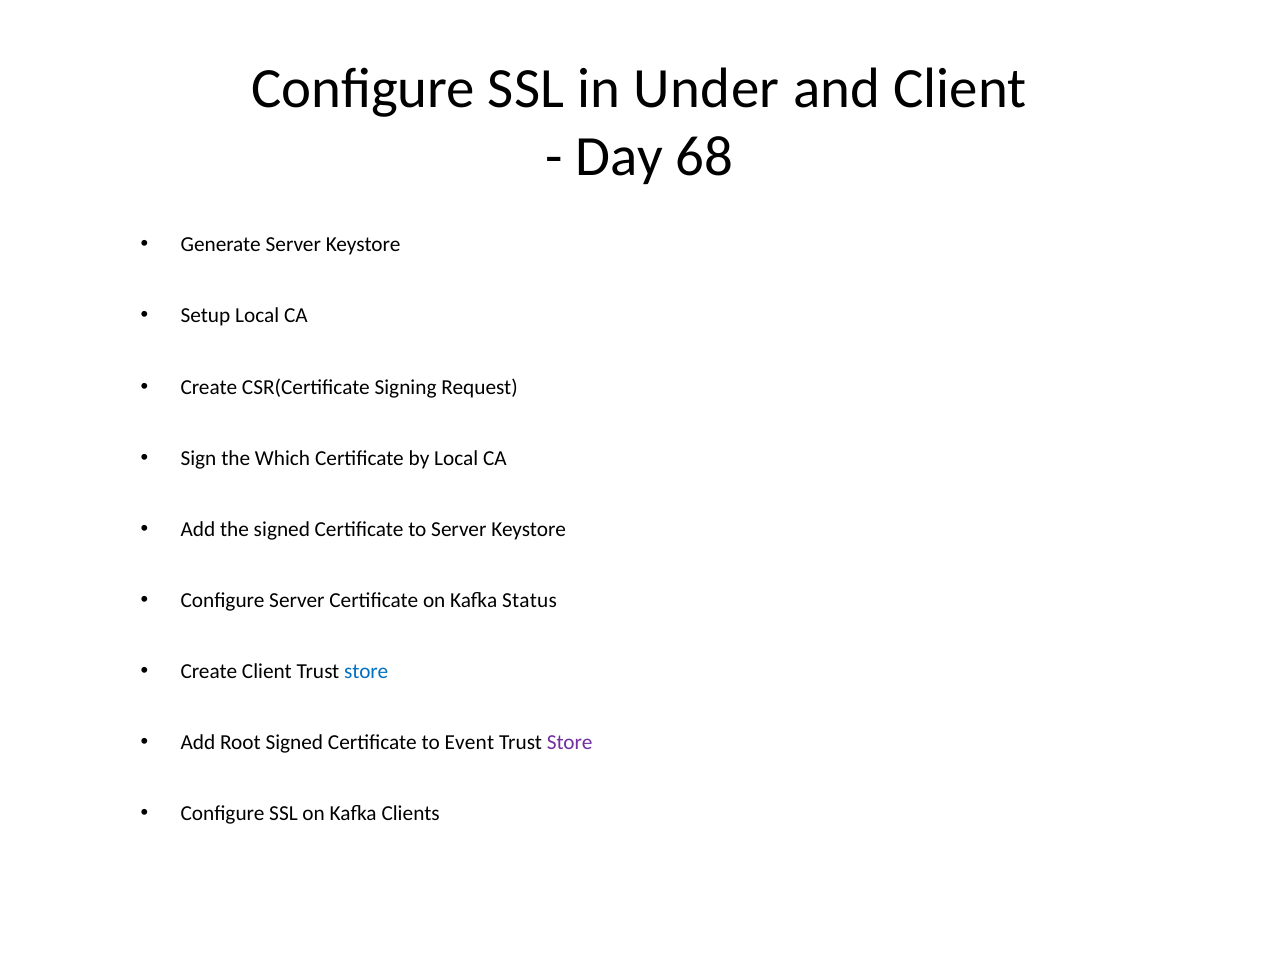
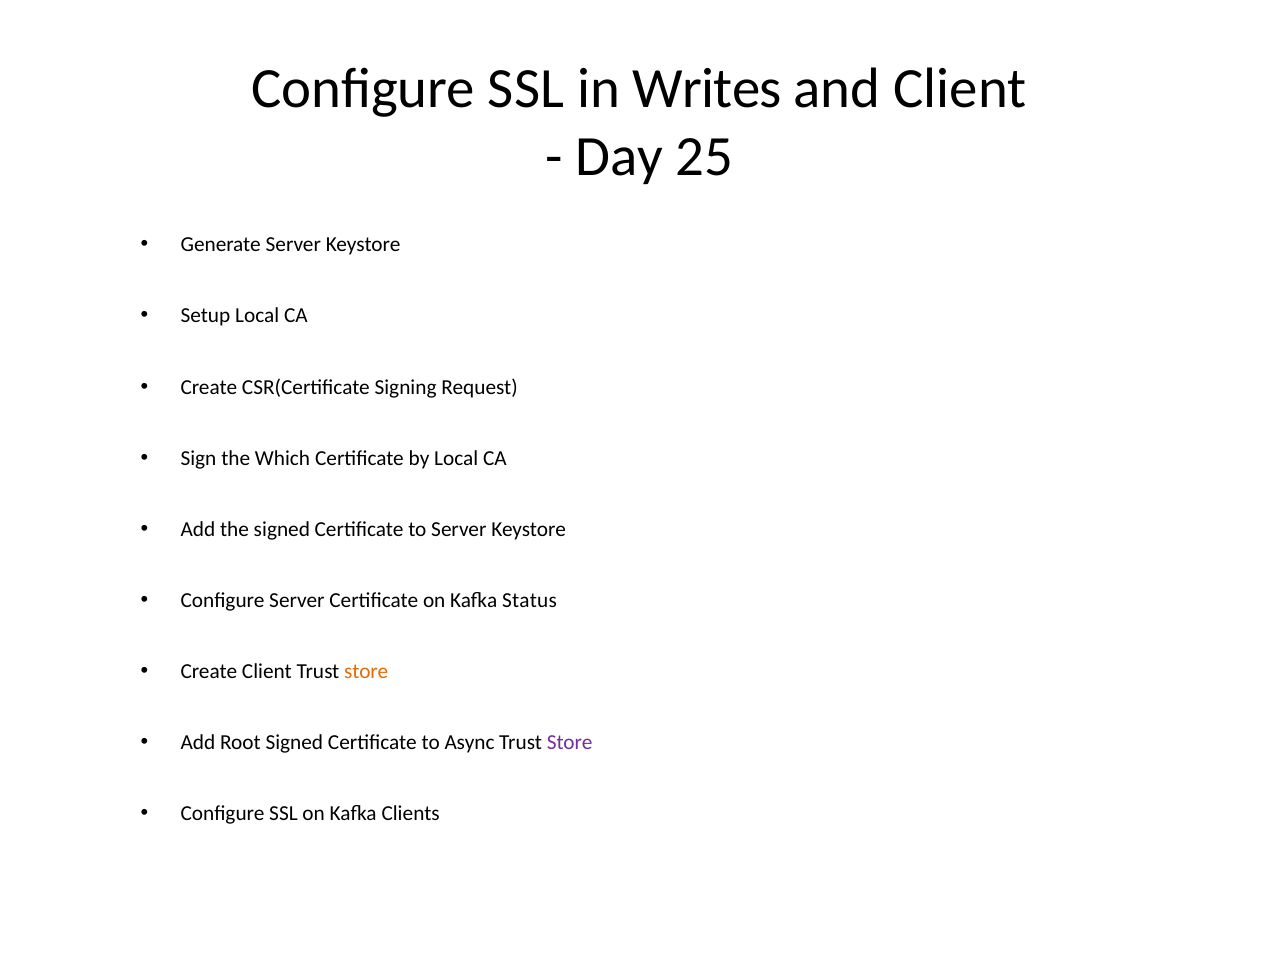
Under: Under -> Writes (707, 88)
68: 68 -> 25 (704, 156)
store colour: blue -> orange (366, 671)
Event: Event -> Async (470, 742)
